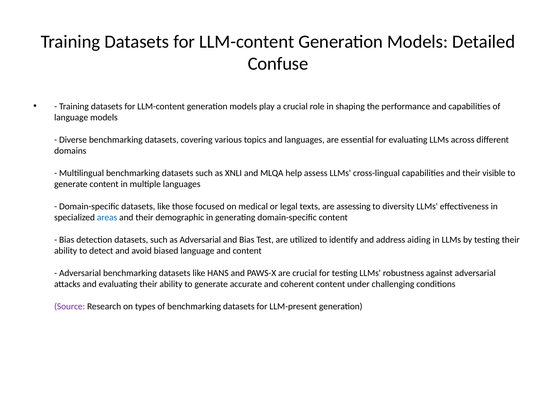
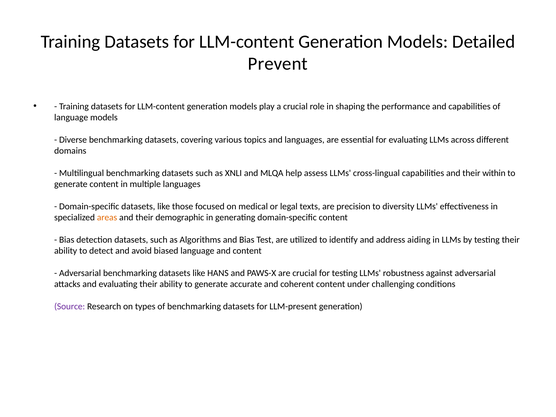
Confuse: Confuse -> Prevent (278, 64)
visible: visible -> within (494, 173)
assessing: assessing -> precision (353, 206)
areas colour: blue -> orange (107, 217)
as Adversarial: Adversarial -> Algorithms (200, 240)
